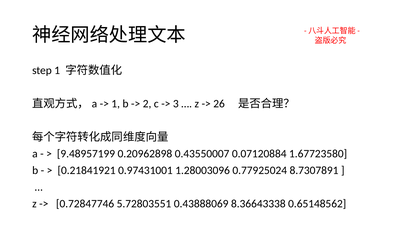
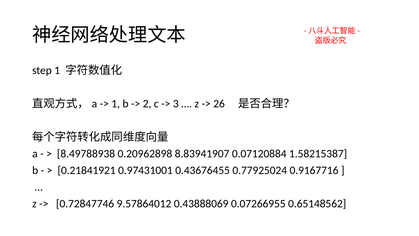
9.48957199: 9.48957199 -> 8.49788938 (86, 154)
0.43550007: 0.43550007 -> 8.83941907 (202, 154)
1.67723580: 1.67723580 -> 1.58215387 (318, 154)
1.28003096: 1.28003096 -> 0.43676455 (203, 170)
8.7307891: 8.7307891 -> 0.9167716 (314, 170)
5.72803551: 5.72803551 -> 9.57864012 (144, 203)
8.36643338: 8.36643338 -> 0.07266955 (258, 203)
